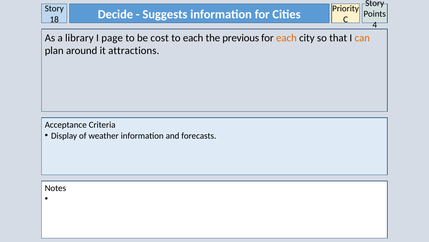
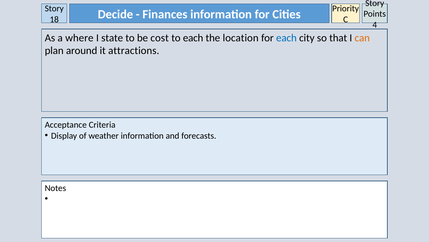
Suggests: Suggests -> Finances (165, 14)
library: library -> where (79, 38)
page: page -> state (112, 38)
previous: previous -> location (241, 38)
each colour: orange -> blue (286, 38)
